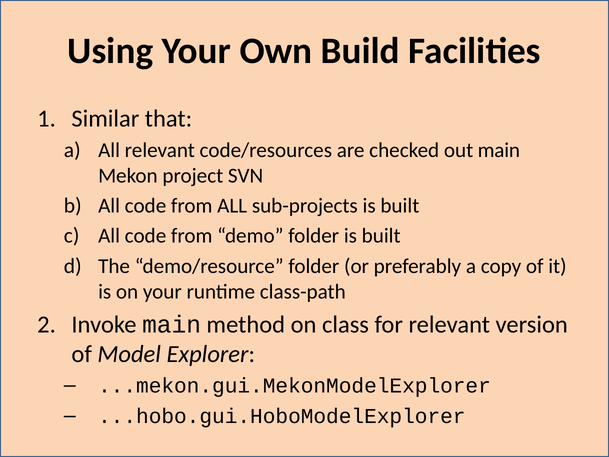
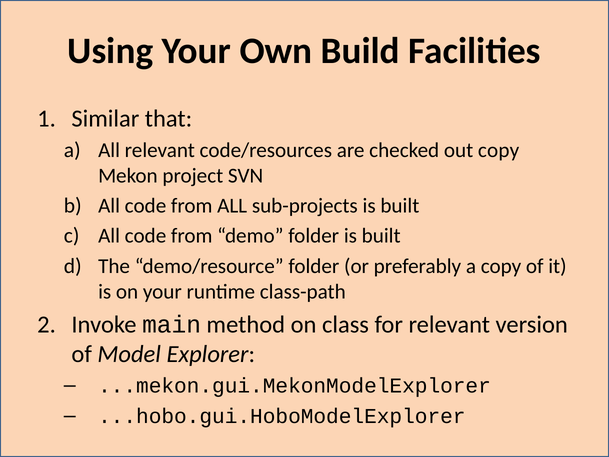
out main: main -> copy (499, 150)
